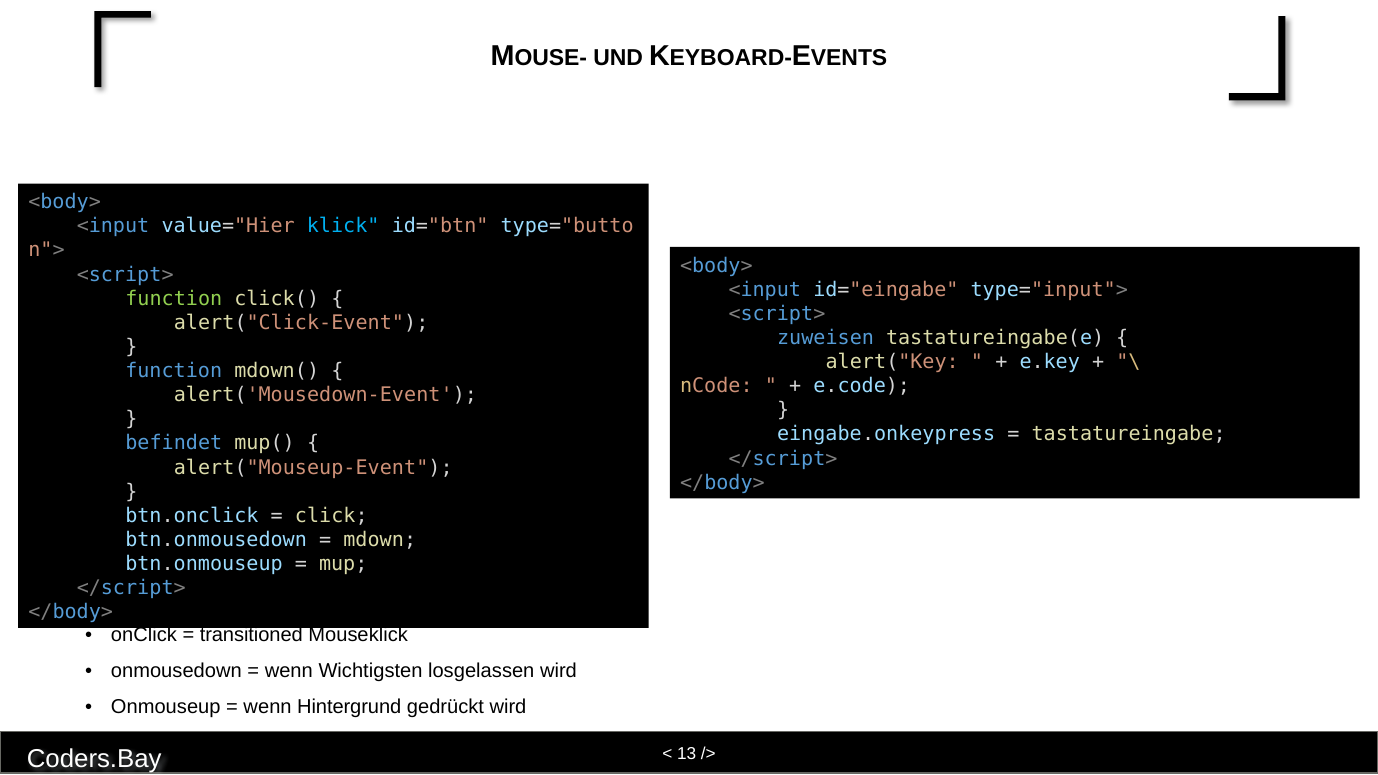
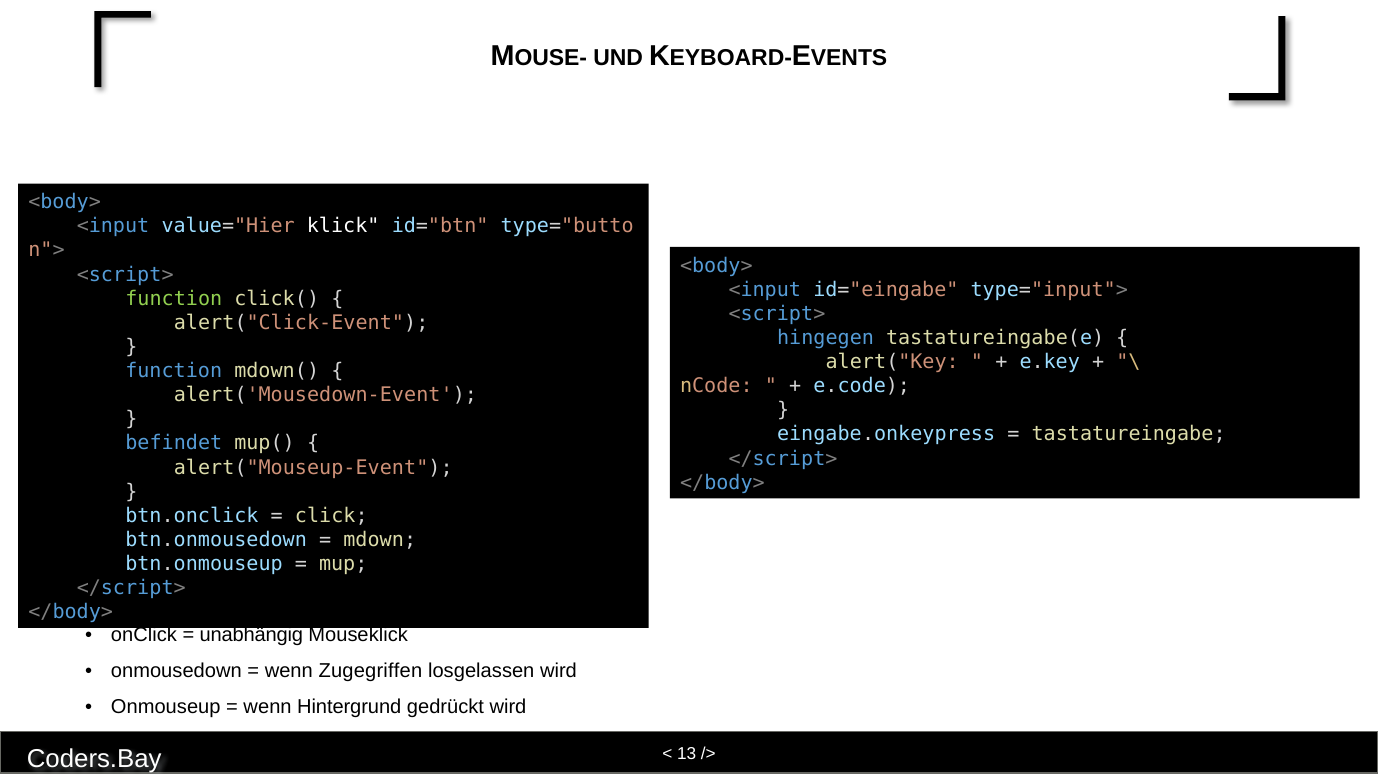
klick colour: light blue -> white (343, 226)
zuweisen: zuweisen -> hingegen (826, 338)
transitioned: transitioned -> unabhängig (251, 635)
Wichtigsten: Wichtigsten -> Zugegriffen (370, 671)
